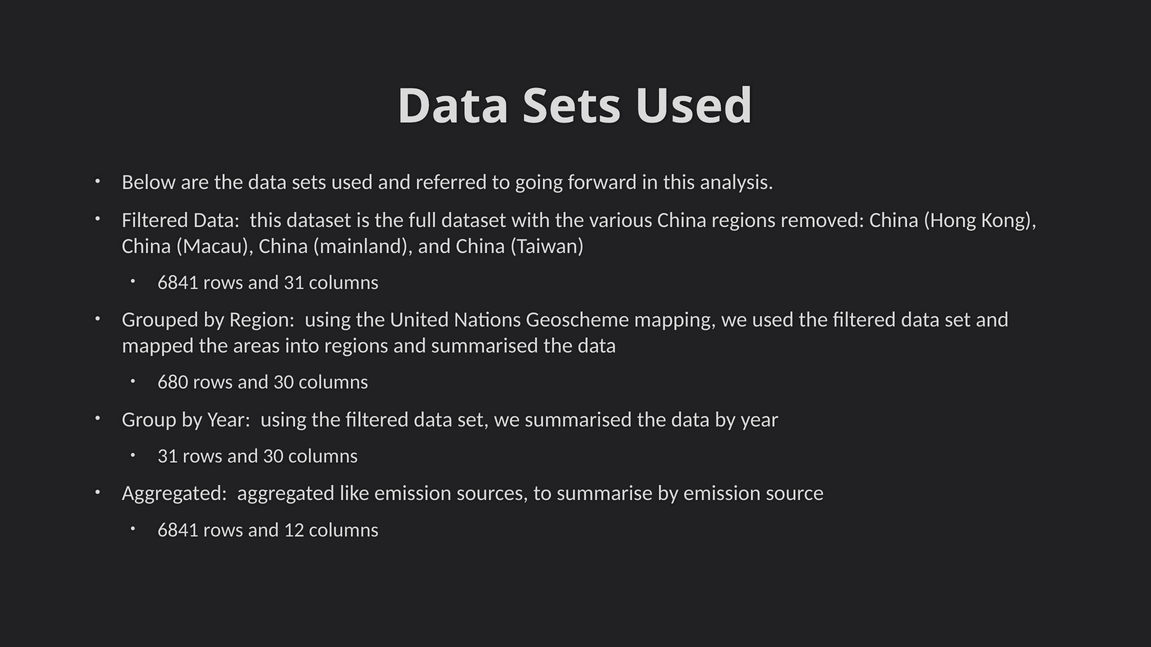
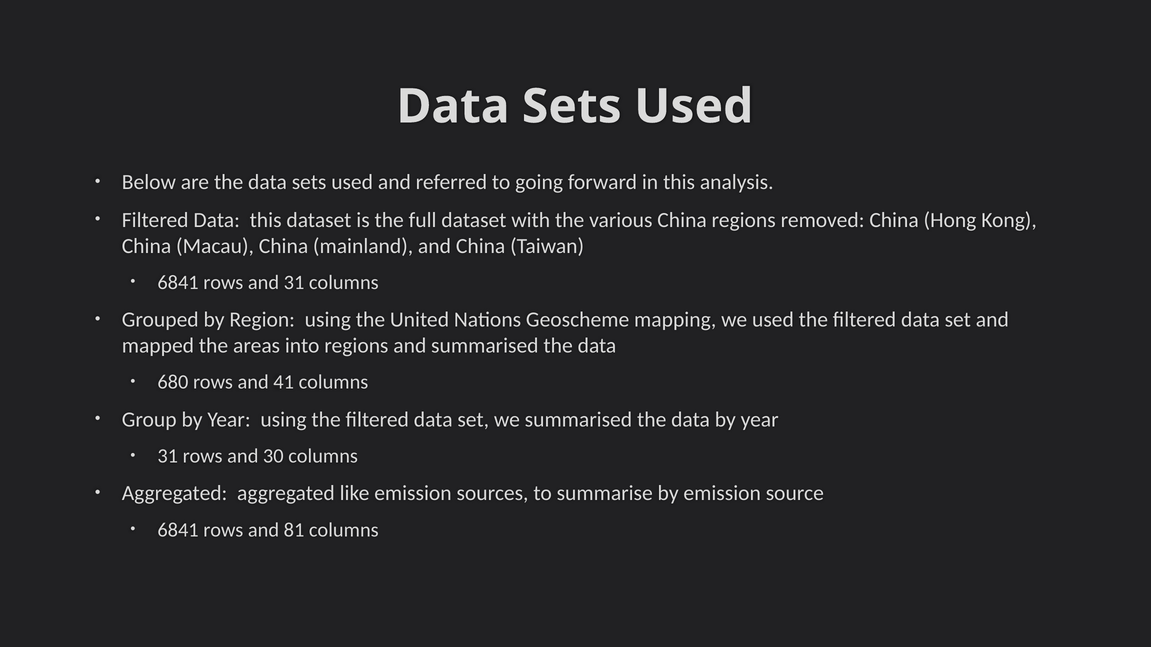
680 rows and 30: 30 -> 41 (284, 383)
12: 12 -> 81 (294, 530)
